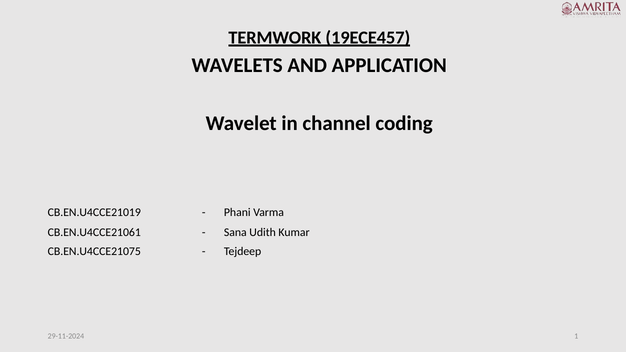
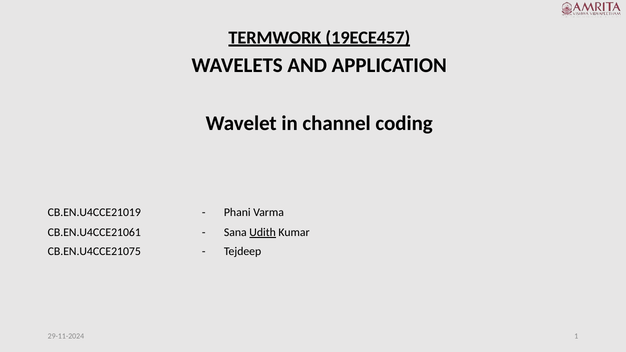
Udith underline: none -> present (263, 232)
